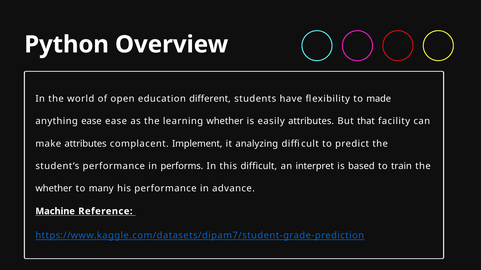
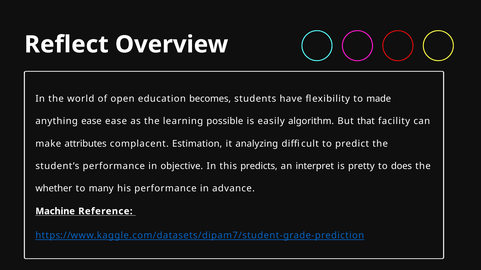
Python: Python -> Reflect (66, 45)
different: different -> becomes (210, 99)
learning whether: whether -> possible (225, 121)
easily attributes: attributes -> algorithm (311, 121)
Implement: Implement -> Estimation (197, 144)
performs: performs -> objective (182, 166)
this difficult: difficult -> predicts (259, 166)
based: based -> pretty (361, 166)
train: train -> does (402, 166)
